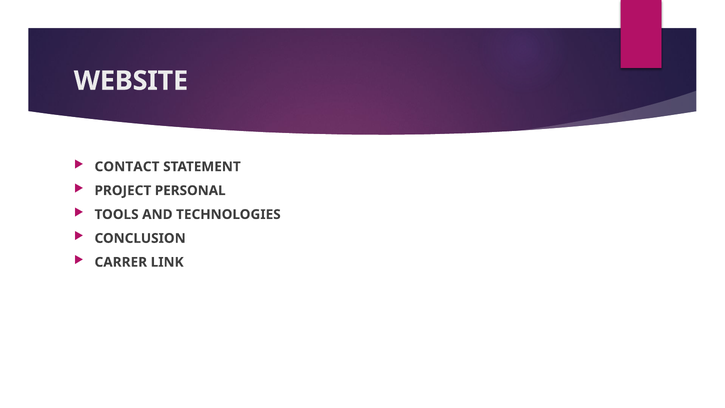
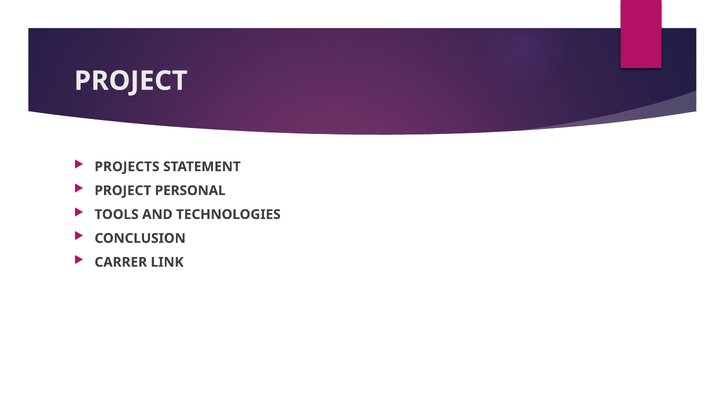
WEBSITE: WEBSITE -> PROJECT (131, 81)
CONTACT: CONTACT -> PROJECTS (127, 167)
